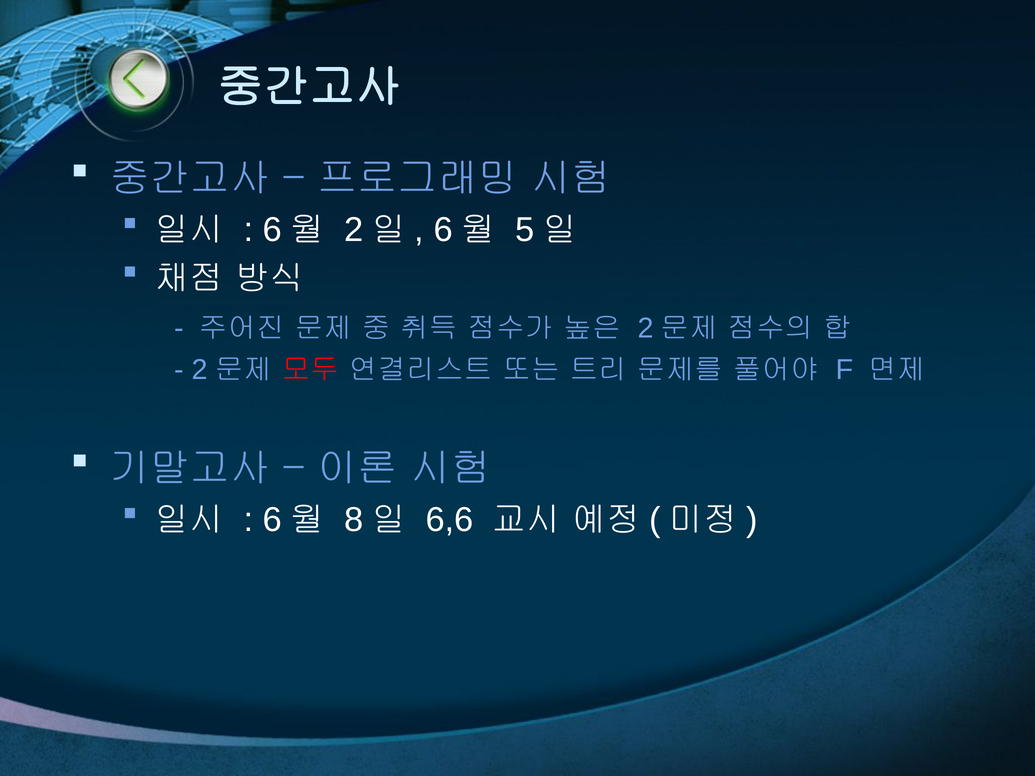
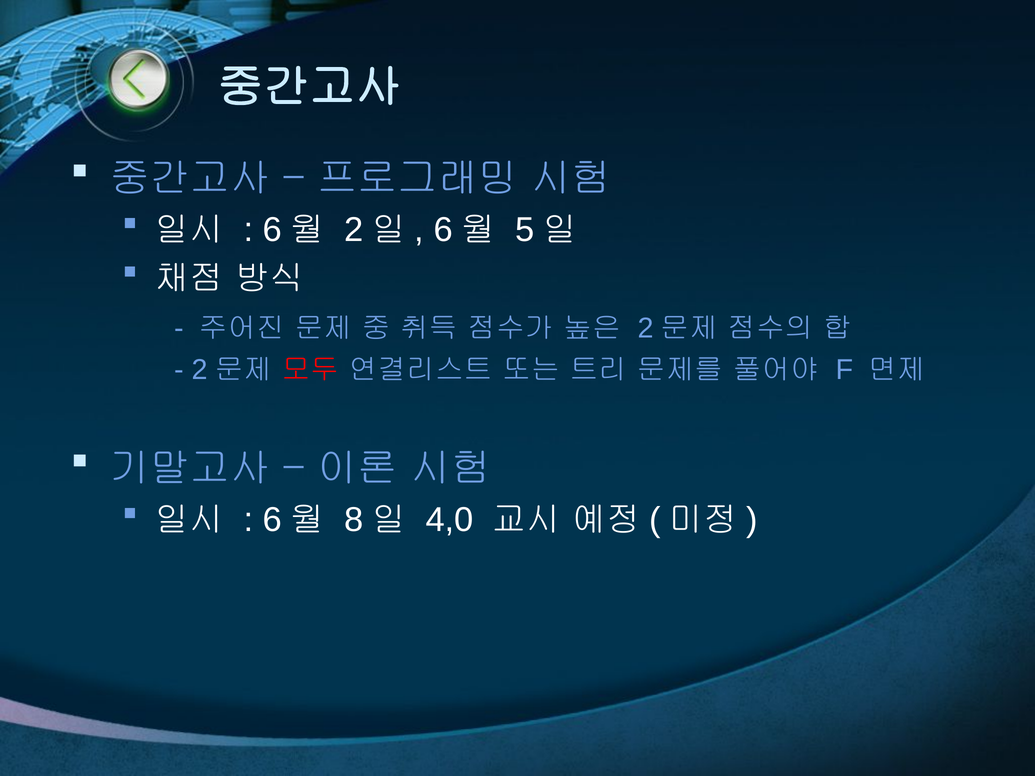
6,6: 6,6 -> 4,0 (450, 520)
